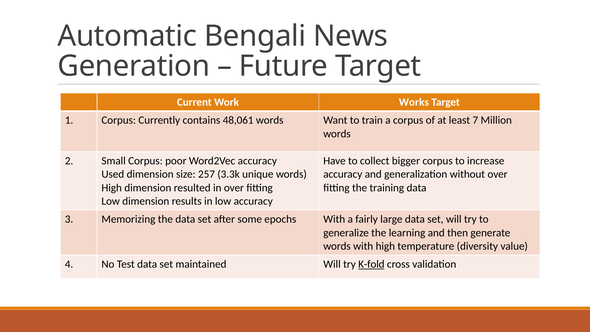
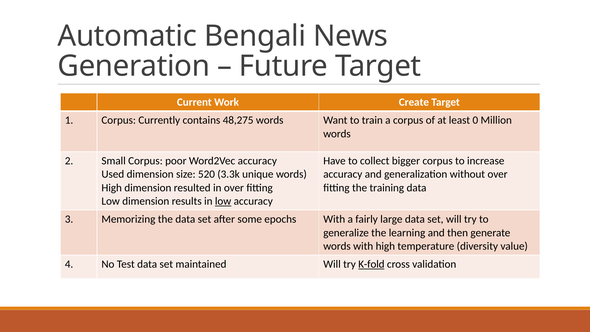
Works: Works -> Create (414, 102)
48,061: 48,061 -> 48,275 (238, 120)
7: 7 -> 0 (475, 120)
257: 257 -> 520 (206, 174)
low underline: none -> present (223, 201)
